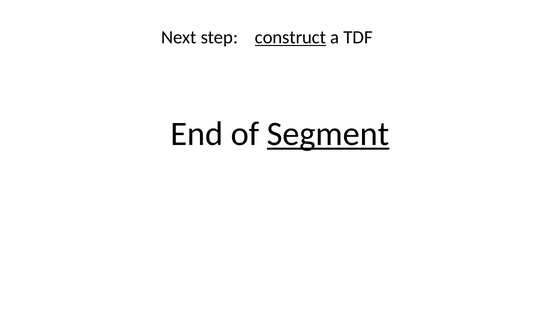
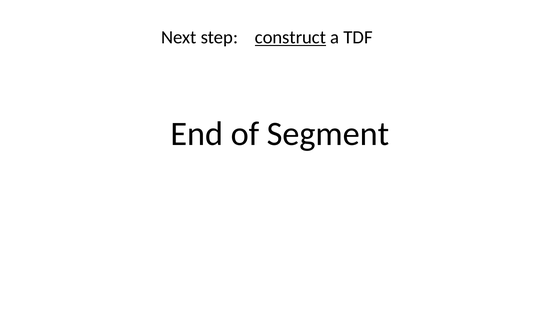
Segment underline: present -> none (328, 134)
